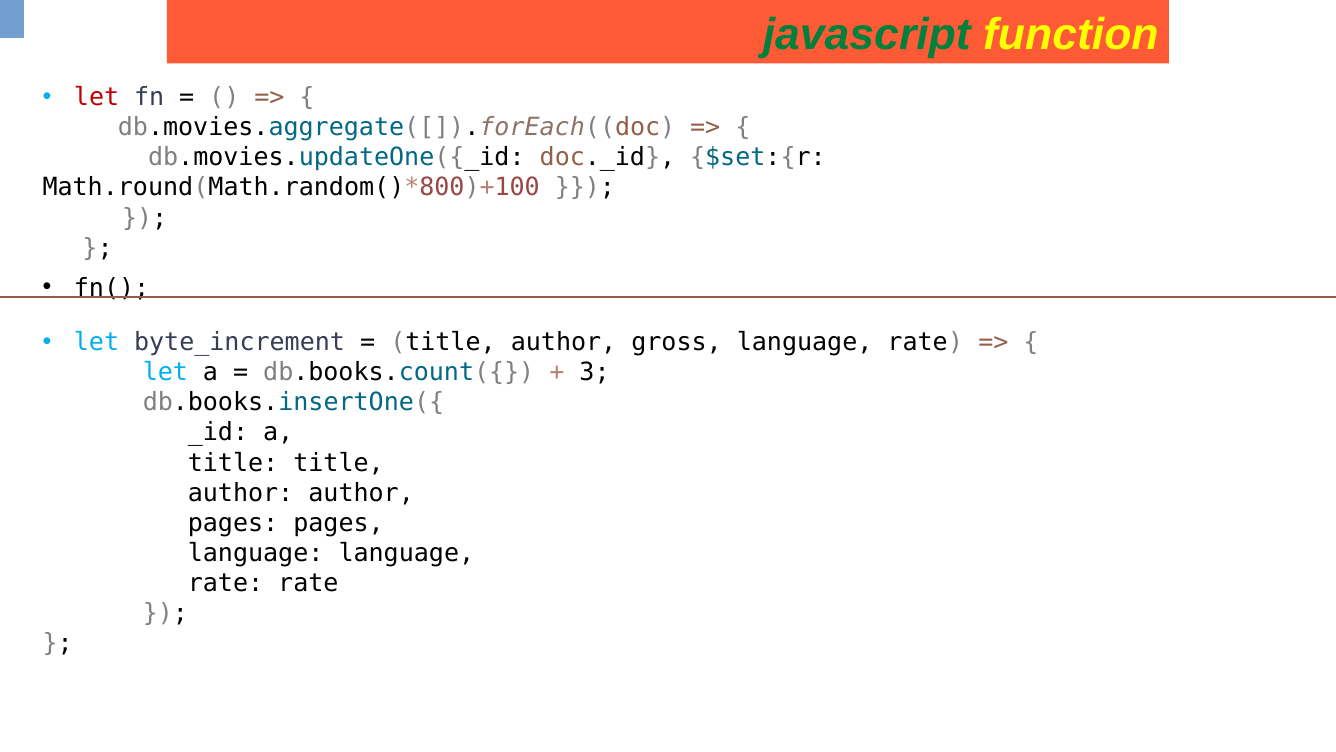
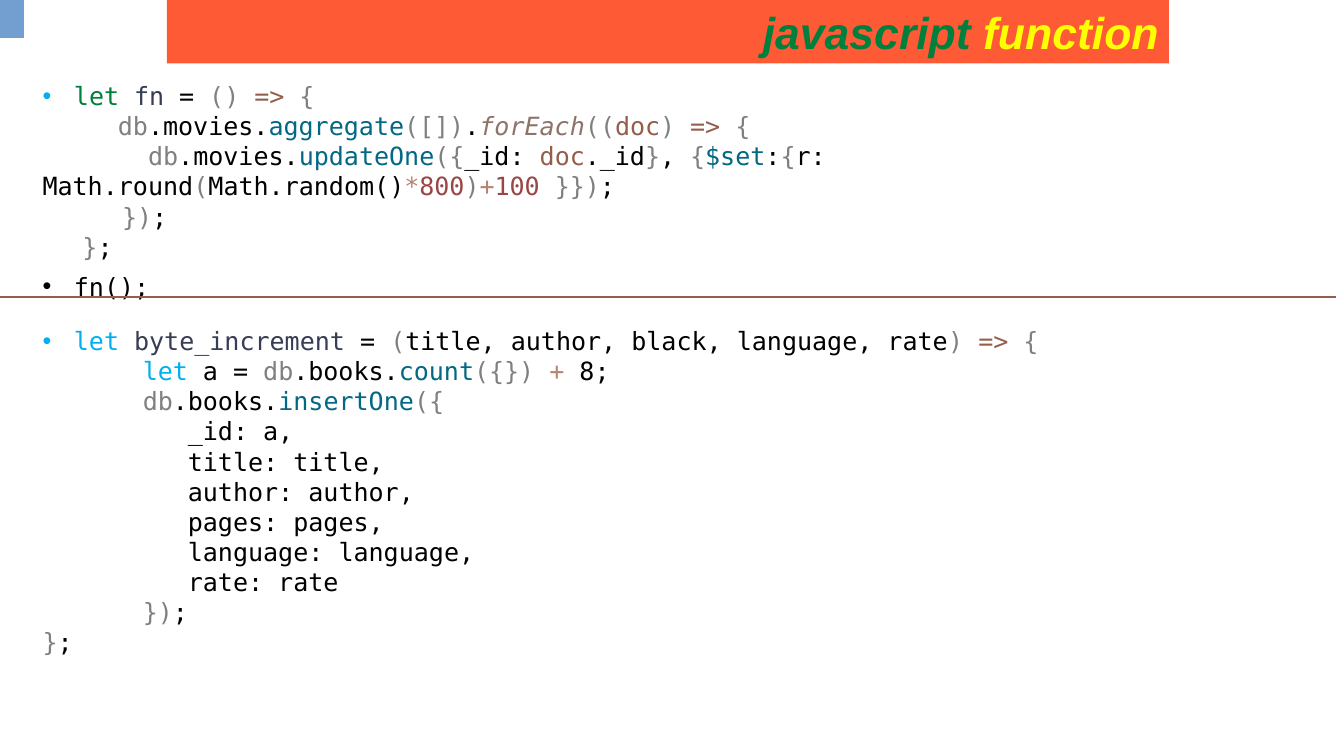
let colour: red -> green (97, 97)
gross: gross -> black (677, 342)
3: 3 -> 8 (595, 372)
